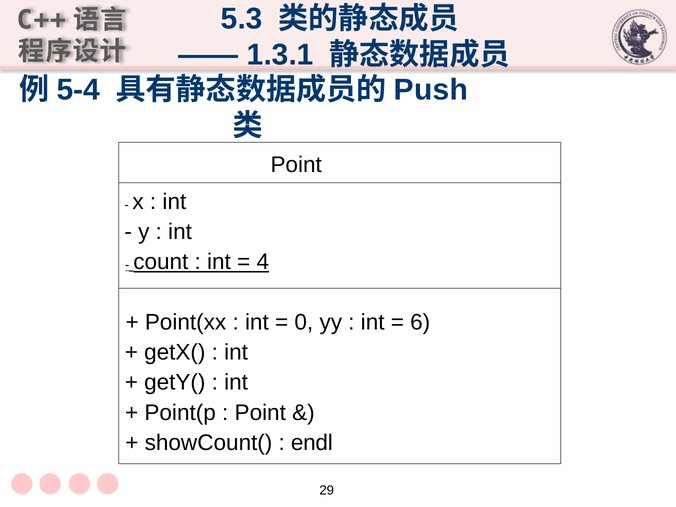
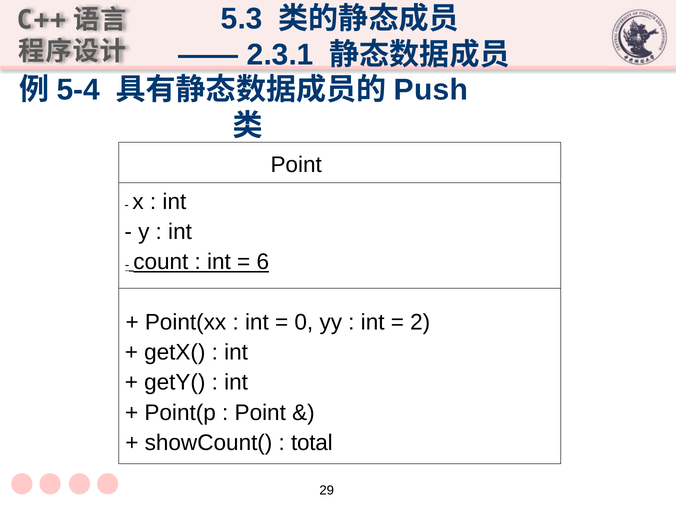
1.3.1: 1.3.1 -> 2.3.1 (280, 55)
4: 4 -> 6 (263, 262)
6: 6 -> 2 (420, 322)
endl: endl -> total (312, 443)
